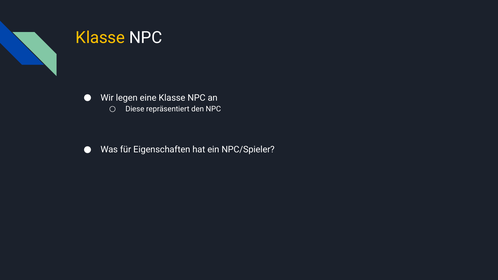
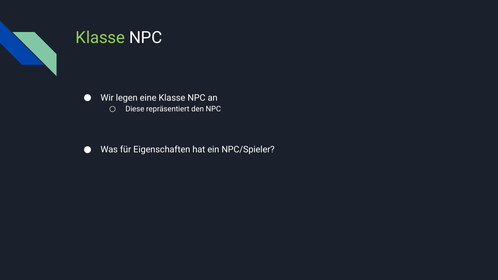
Klasse colour: yellow -> light green (100, 38)
